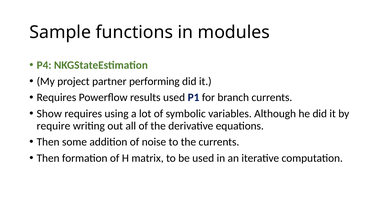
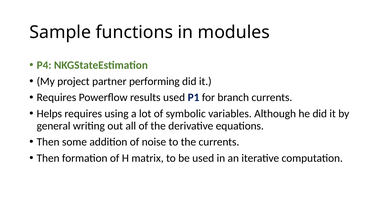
Show: Show -> Helps (49, 114)
require: require -> general (54, 126)
